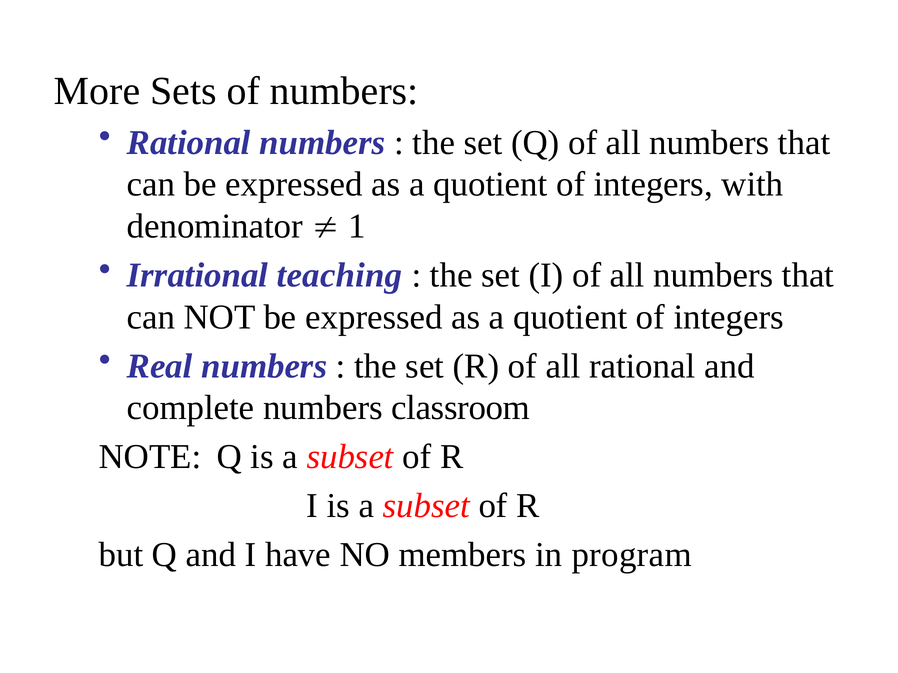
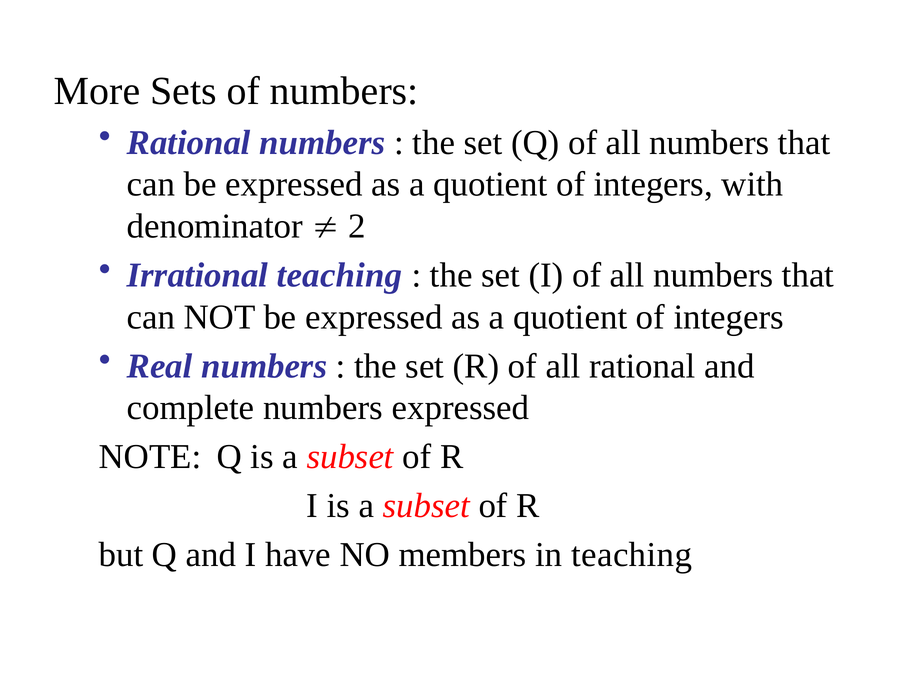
1: 1 -> 2 (357, 227)
numbers classroom: classroom -> expressed (460, 408)
in program: program -> teaching (632, 555)
